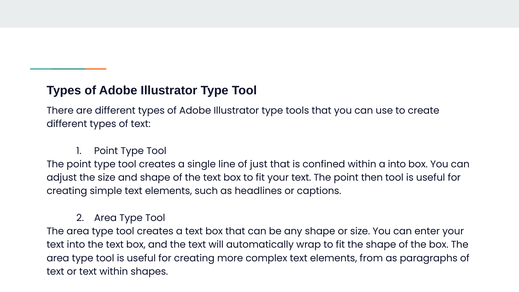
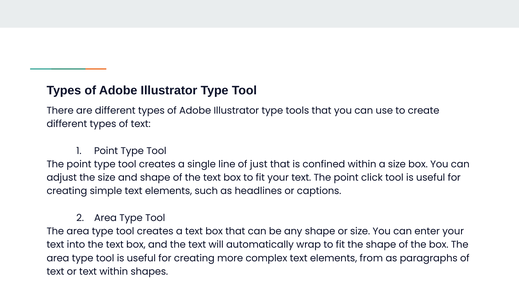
a into: into -> size (397, 164)
then: then -> click (372, 178)
